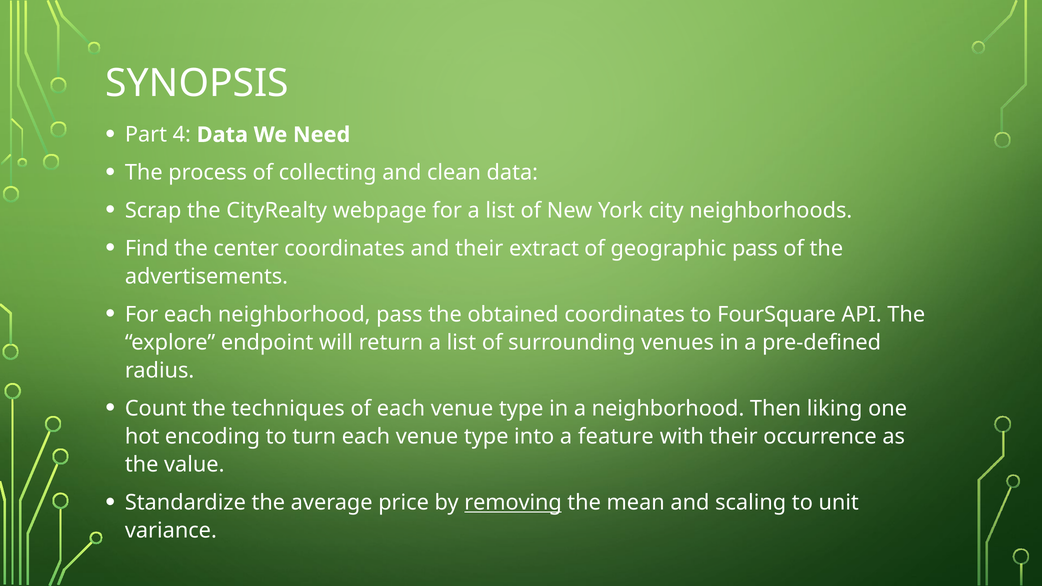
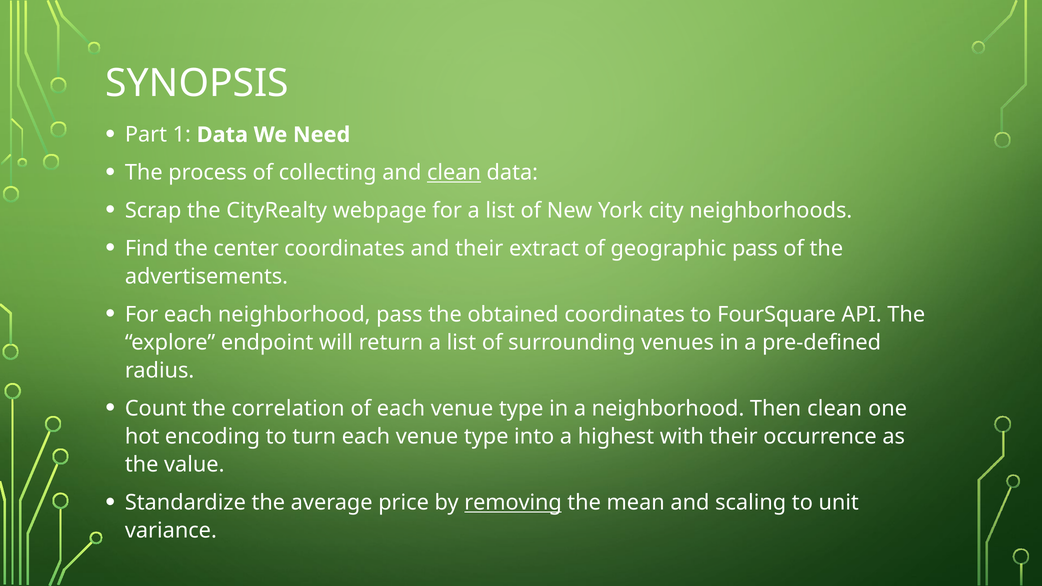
4: 4 -> 1 (182, 135)
clean underline: none -> present (454, 173)
techniques: techniques -> correlation (288, 409)
Then liking: liking -> clean (835, 409)
feature: feature -> highest (616, 437)
